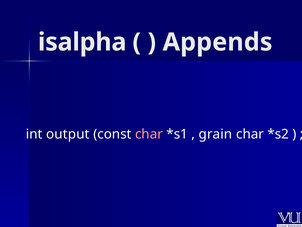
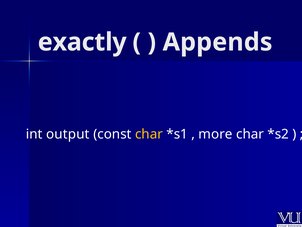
isalpha: isalpha -> exactly (82, 42)
char colour: pink -> yellow (149, 134)
grain: grain -> more (215, 134)
